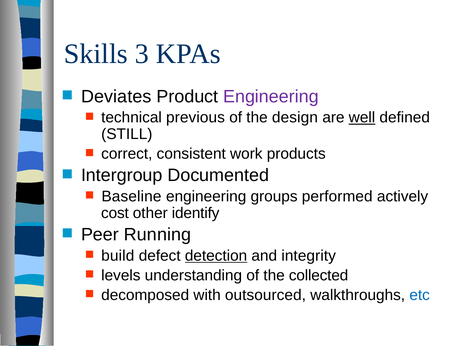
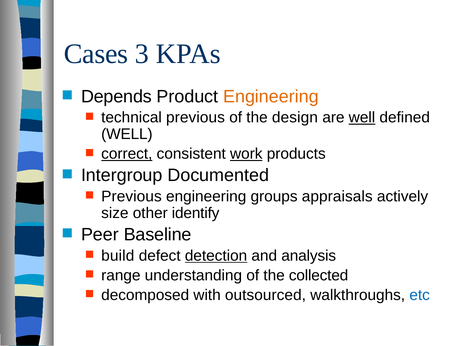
Skills: Skills -> Cases (96, 54)
Deviates: Deviates -> Depends (116, 96)
Engineering colour: purple -> orange (271, 96)
STILL: STILL -> WELL (127, 134)
correct underline: none -> present (127, 154)
work underline: none -> present (246, 154)
Baseline: Baseline -> Previous (131, 196)
performed: performed -> appraisals (337, 196)
cost: cost -> size (115, 213)
Running: Running -> Baseline (158, 234)
integrity: integrity -> analysis (309, 256)
levels: levels -> range (121, 275)
